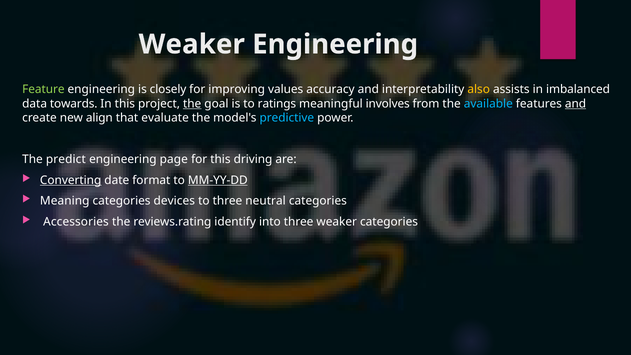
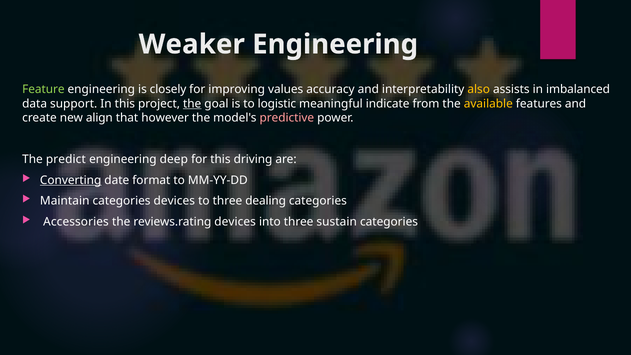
towards: towards -> support (74, 104)
ratings: ratings -> logistic (277, 104)
involves: involves -> indicate (388, 104)
available colour: light blue -> yellow (488, 104)
and underline: present -> none (575, 104)
evaluate: evaluate -> however (165, 118)
predictive colour: light blue -> pink (287, 118)
page: page -> deep (174, 159)
MM-YY-DD underline: present -> none (218, 180)
Meaning: Meaning -> Maintain (65, 201)
neutral: neutral -> dealing (266, 201)
reviews.rating identify: identify -> devices (235, 222)
three weaker: weaker -> sustain (337, 222)
